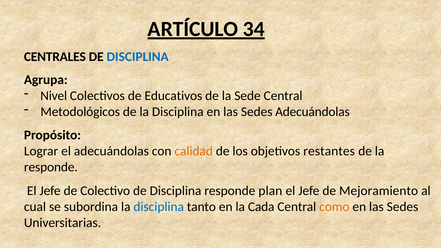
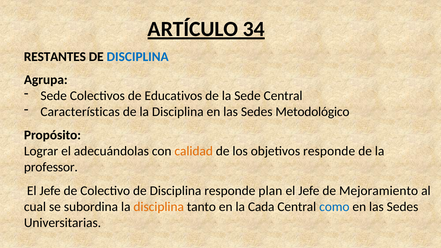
CENTRALES: CENTRALES -> RESTANTES (55, 57)
Nivel: Nivel -> Sede (54, 96)
Metodológicos: Metodológicos -> Características (80, 112)
Sedes Adecuándolas: Adecuándolas -> Metodológico (312, 112)
objetivos restantes: restantes -> responde (329, 151)
responde: responde -> professor (51, 167)
disciplina colour: blue -> orange (159, 207)
como colour: orange -> blue (334, 207)
